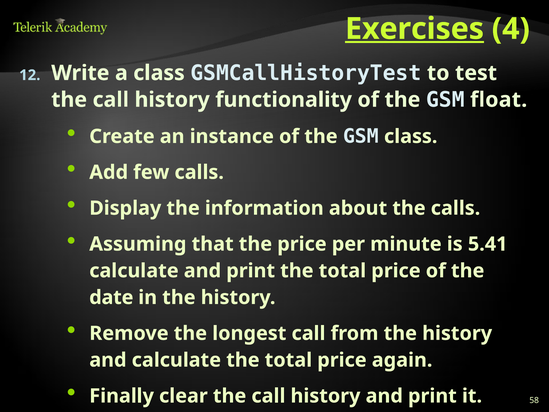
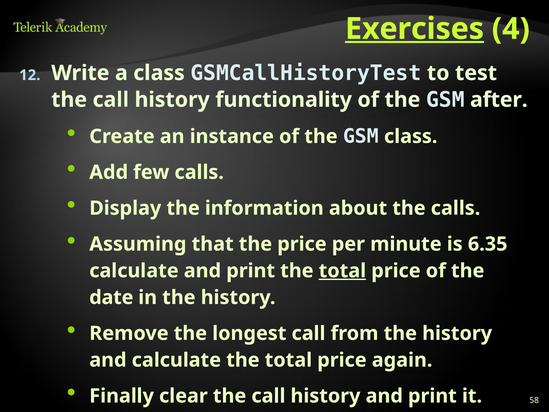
float: float -> after (499, 100)
5.41: 5.41 -> 6.35 (488, 244)
total underline: none -> present (342, 271)
